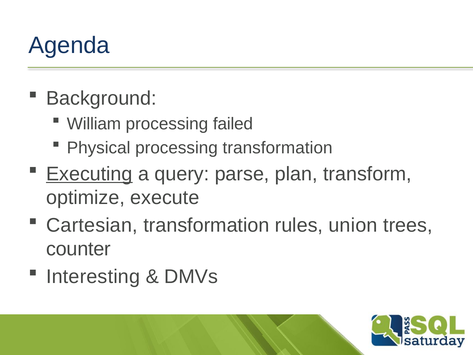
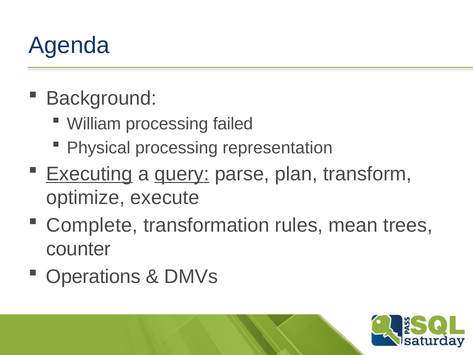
processing transformation: transformation -> representation (278, 148)
query underline: none -> present (182, 174)
Cartesian: Cartesian -> Complete (92, 225)
union: union -> mean (353, 225)
Interesting: Interesting -> Operations (93, 276)
